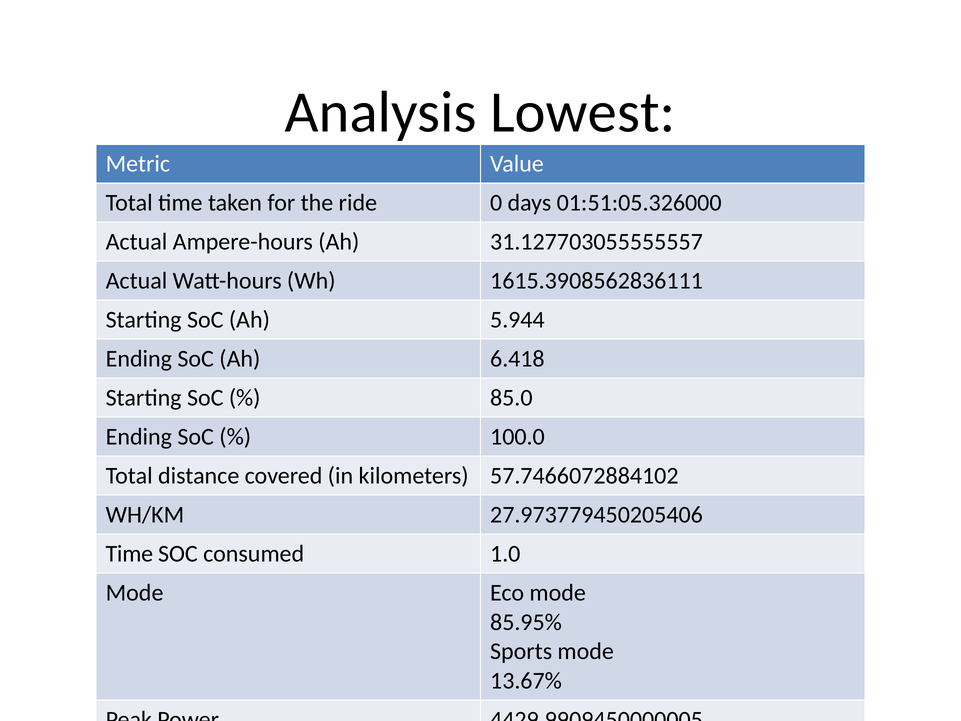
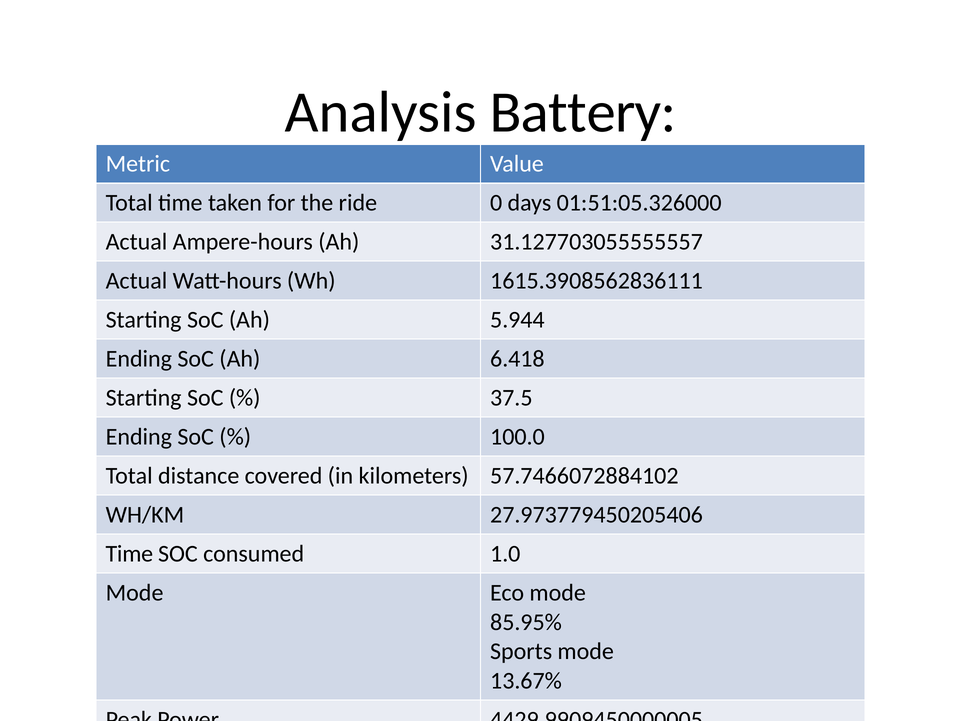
Lowest: Lowest -> Battery (583, 112)
85.0: 85.0 -> 37.5 (511, 398)
